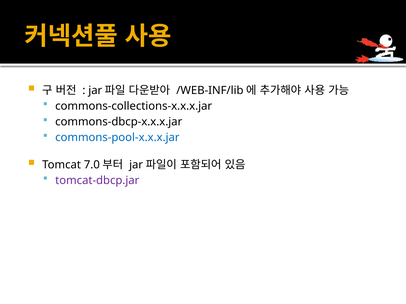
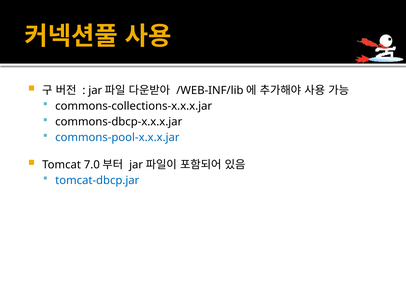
tomcat-dbcp.jar colour: purple -> blue (97, 181)
